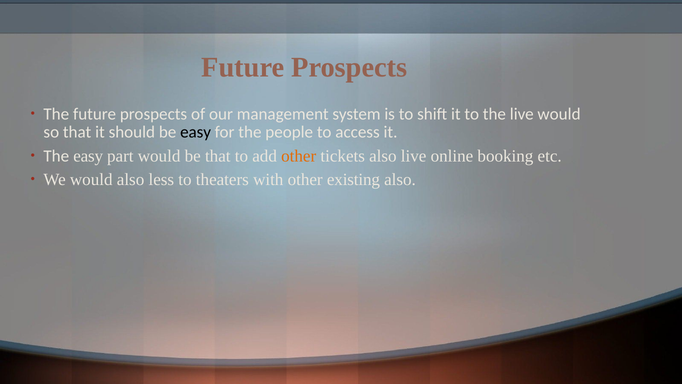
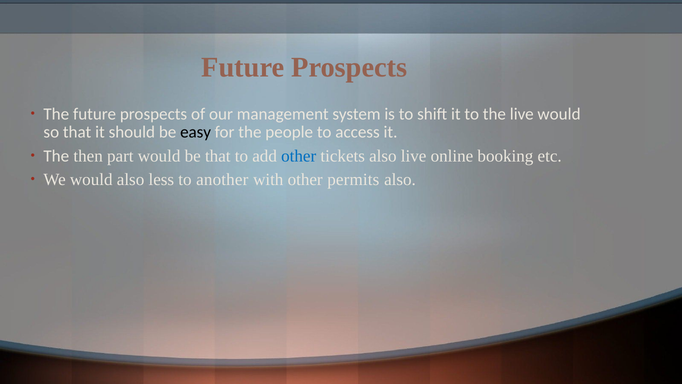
The easy: easy -> then (88, 156)
other colour: orange -> blue (299, 156)
theaters: theaters -> another (222, 179)
existing: existing -> permits (353, 179)
